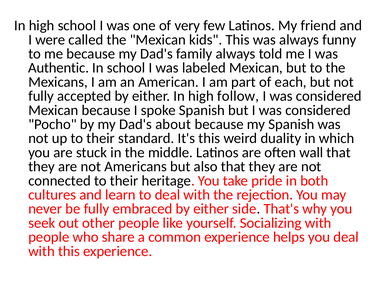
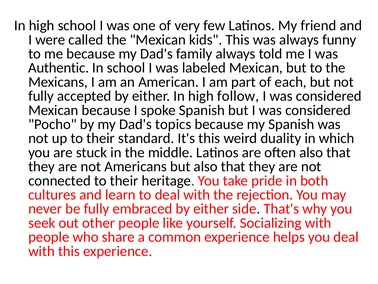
about: about -> topics (173, 124)
often wall: wall -> also (311, 152)
